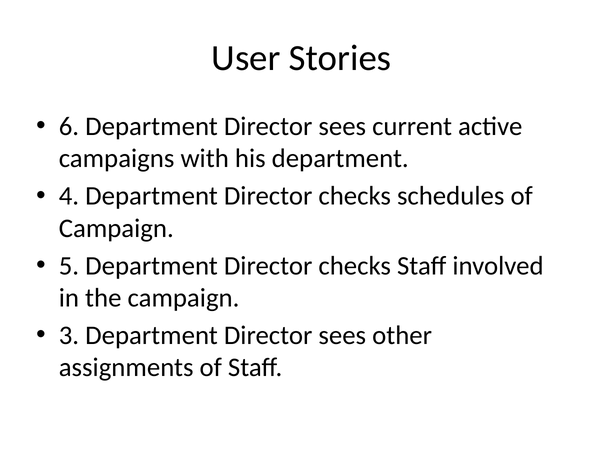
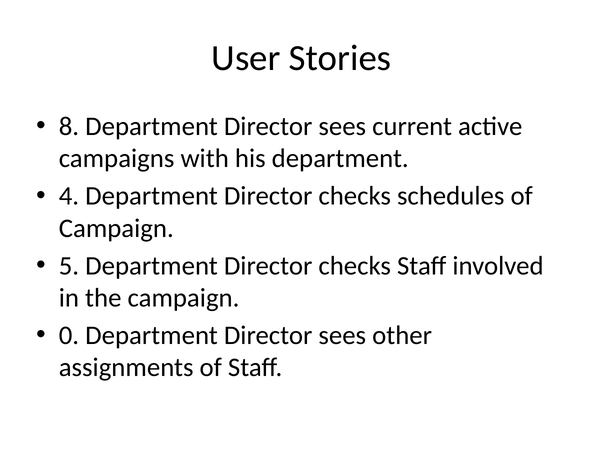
6: 6 -> 8 (69, 126)
3: 3 -> 0 (69, 336)
